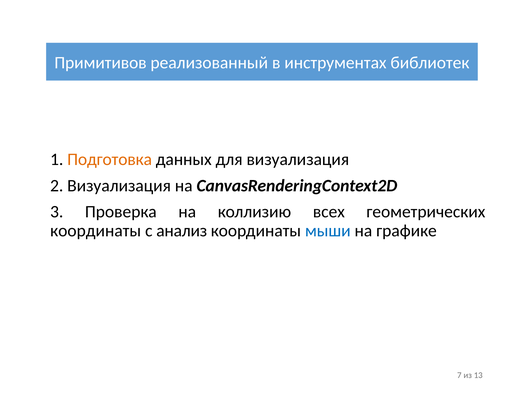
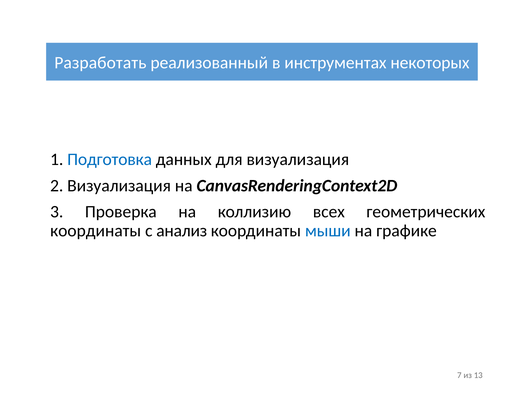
Примитивов: Примитивов -> Разработать (100, 63)
библиотек: библиотек -> некоторых (430, 63)
Подготовка colour: orange -> blue (110, 160)
